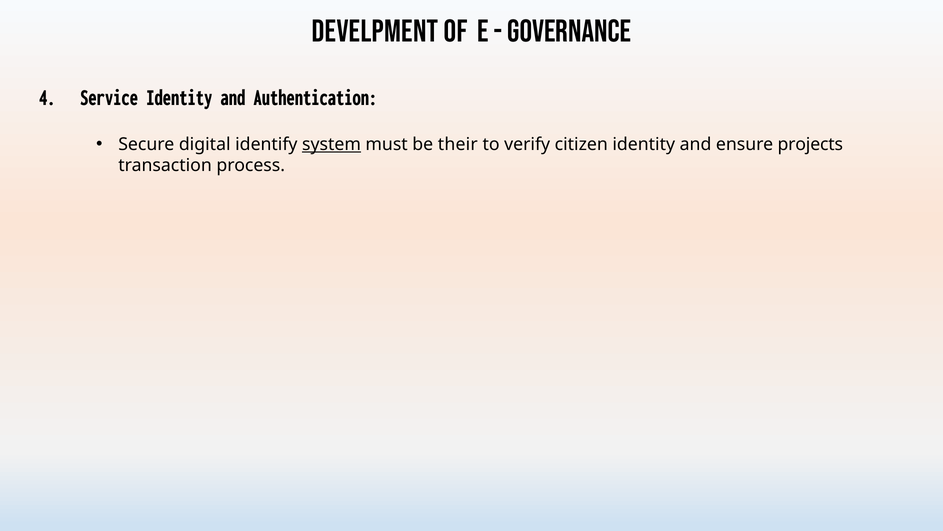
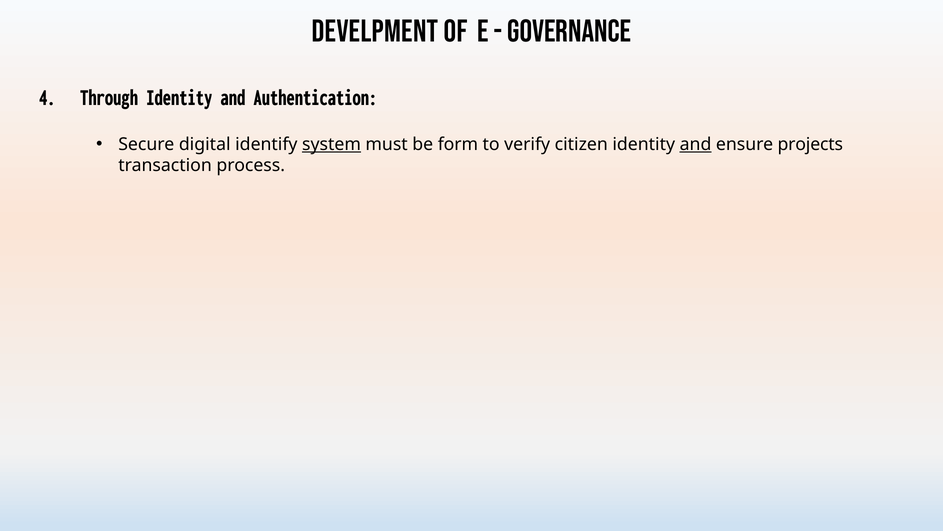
Service: Service -> Through (109, 97)
their: their -> form (458, 144)
and underline: none -> present (696, 144)
